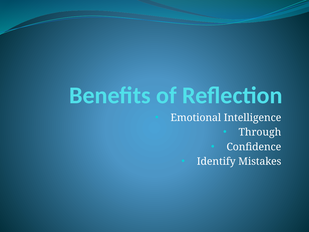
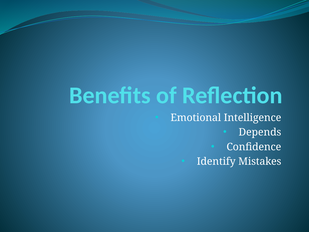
Through: Through -> Depends (260, 132)
